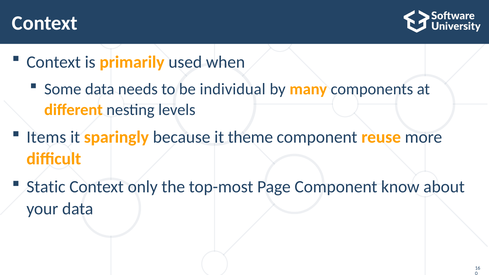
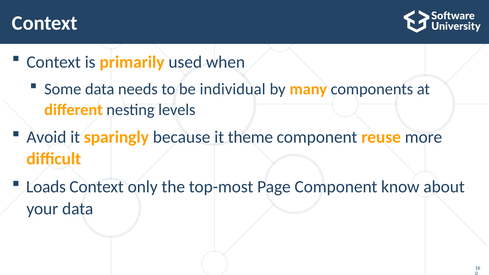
Items: Items -> Avoid (46, 137)
Static: Static -> Loads (46, 187)
